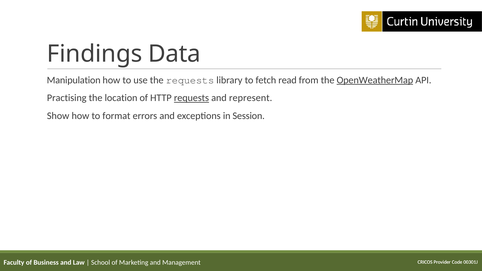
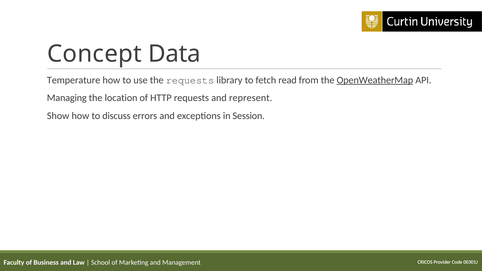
Findings: Findings -> Concept (95, 54)
Manipulation: Manipulation -> Temperature (74, 80)
Practising: Practising -> Managing (67, 98)
requests underline: present -> none (191, 98)
format: format -> discuss (116, 116)
